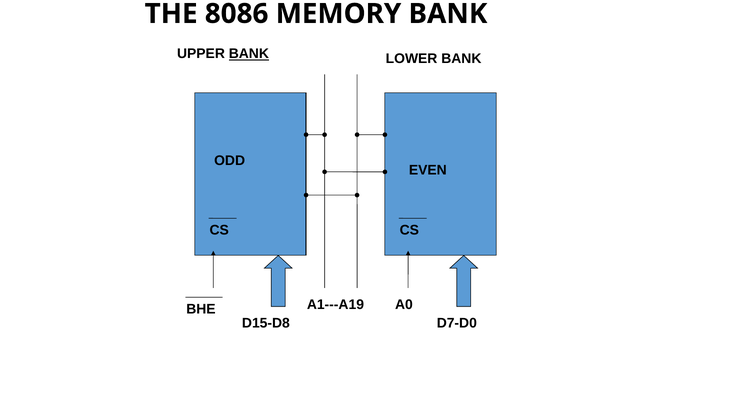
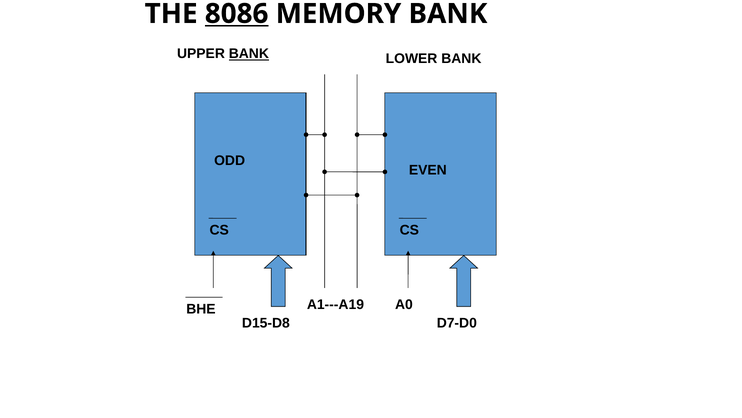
8086 underline: none -> present (237, 14)
